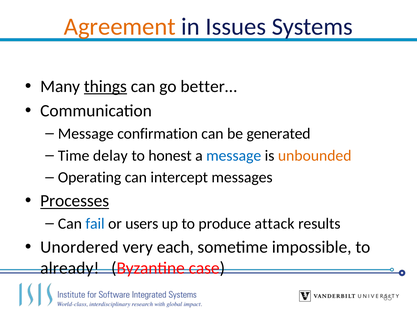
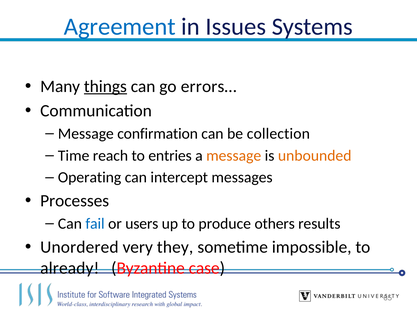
Agreement colour: orange -> blue (120, 27)
better…: better… -> errors… (209, 87)
generated: generated -> collection (278, 134)
delay: delay -> reach (110, 156)
honest: honest -> entries (170, 156)
message colour: blue -> orange (234, 156)
Processes underline: present -> none (75, 201)
attack: attack -> others (275, 224)
each: each -> they (175, 248)
